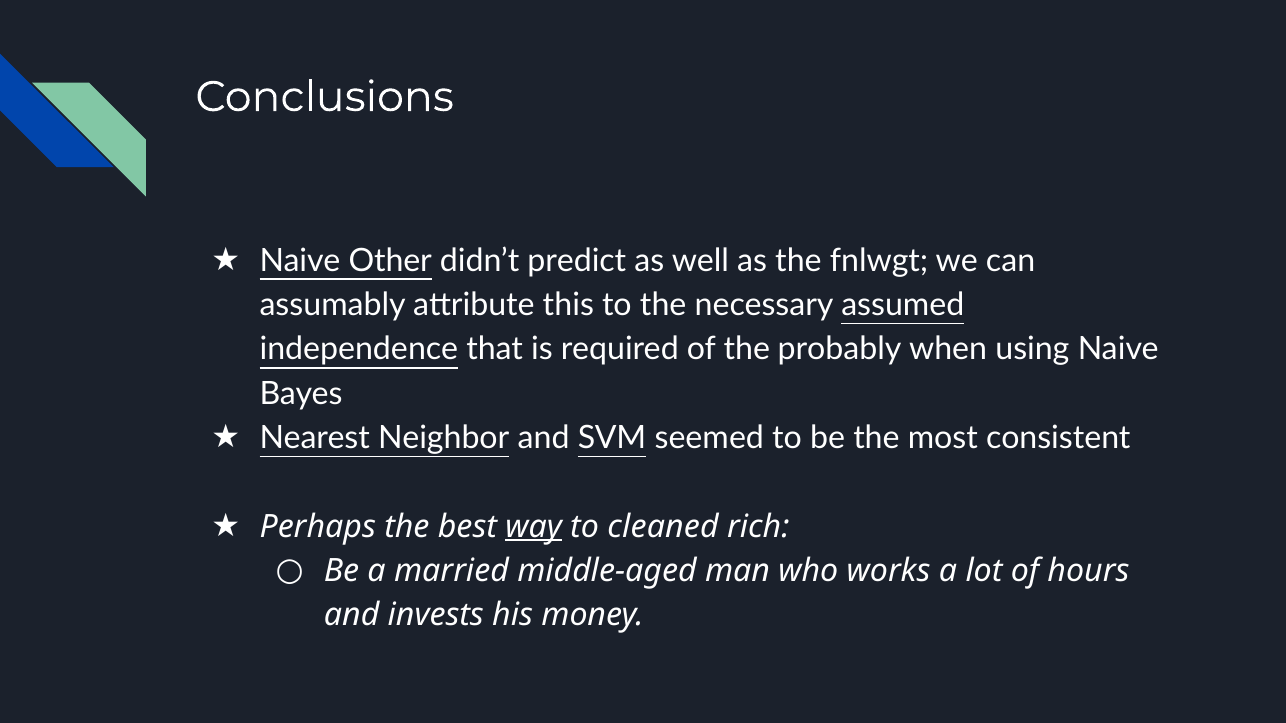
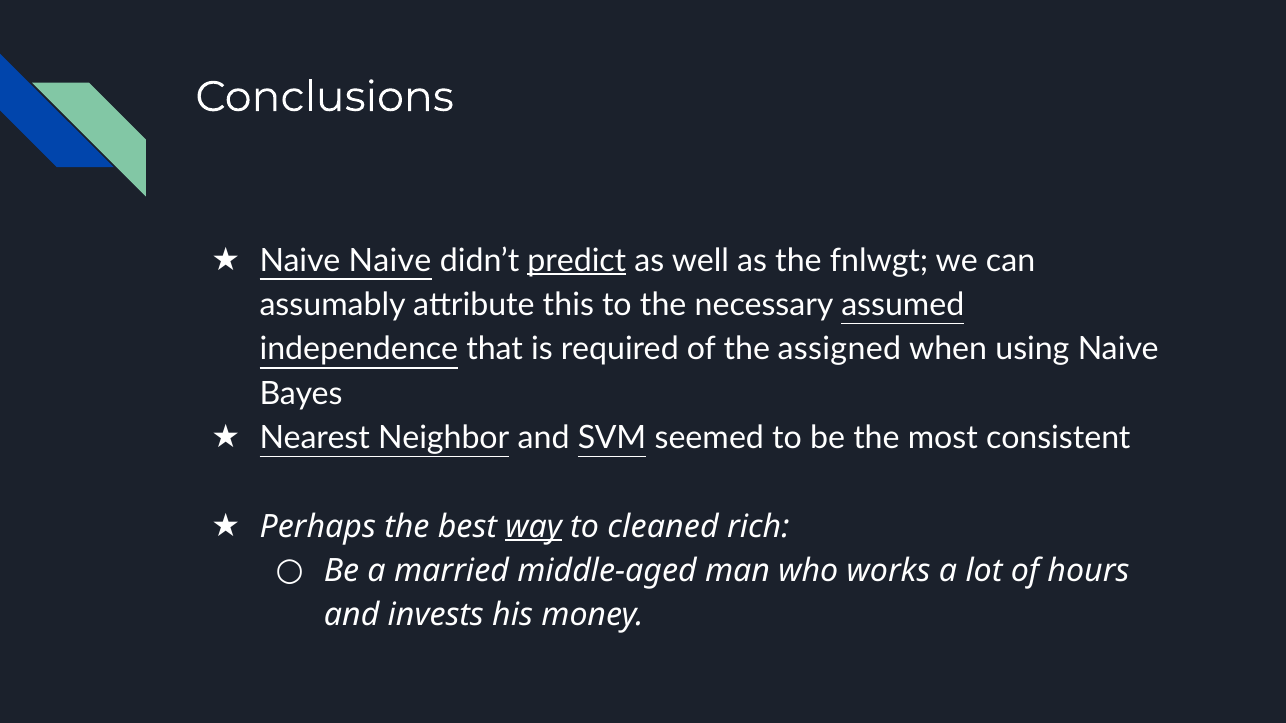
Naive Other: Other -> Naive (390, 261)
predict underline: none -> present (577, 261)
probably: probably -> assigned (839, 349)
